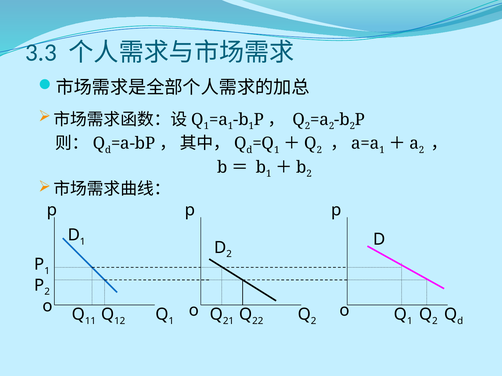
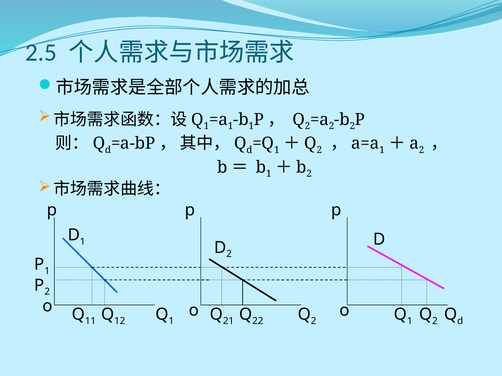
3.3: 3.3 -> 2.5 (41, 53)
